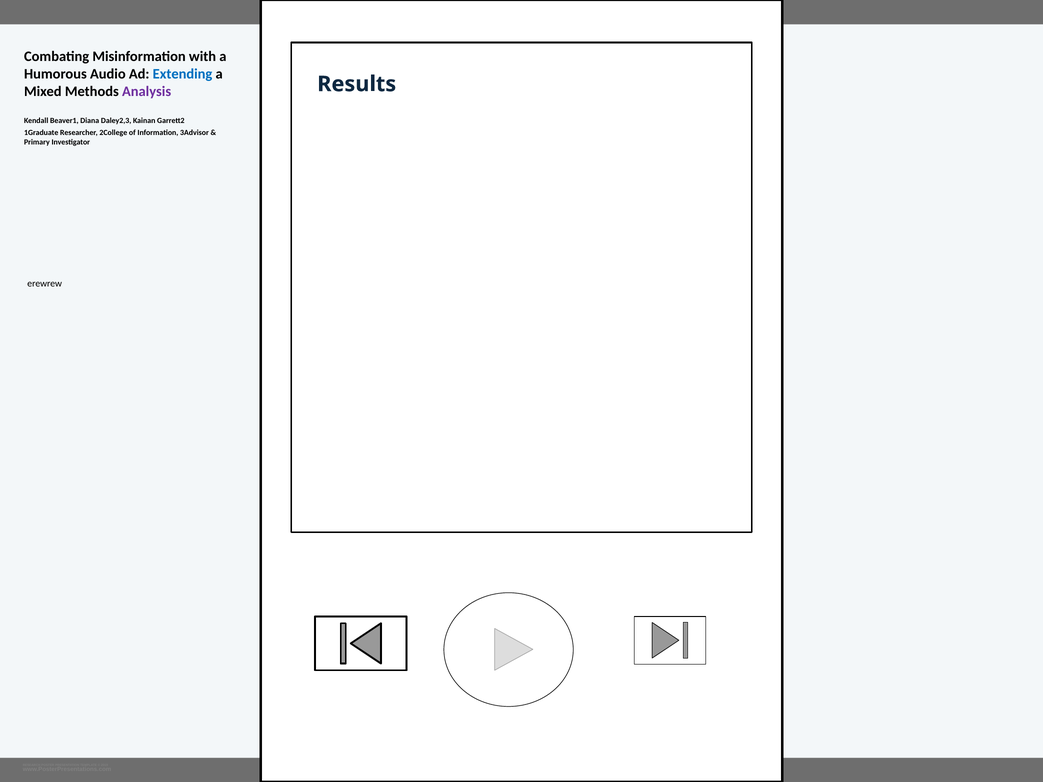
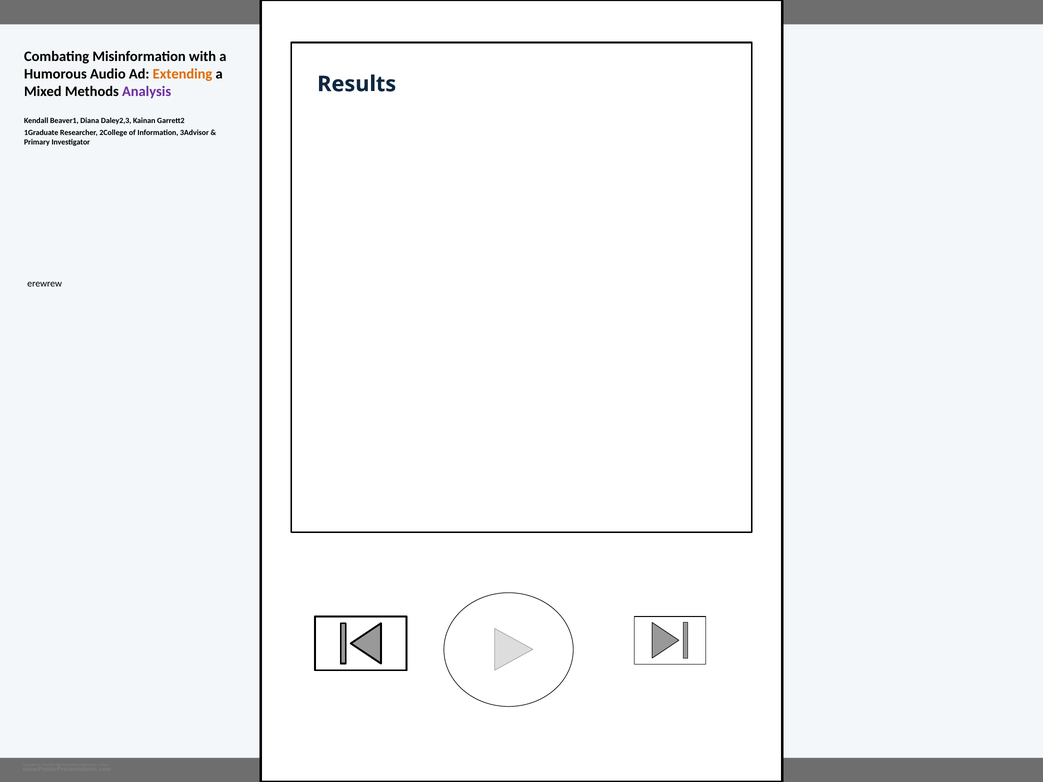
Extending colour: blue -> orange (183, 74)
